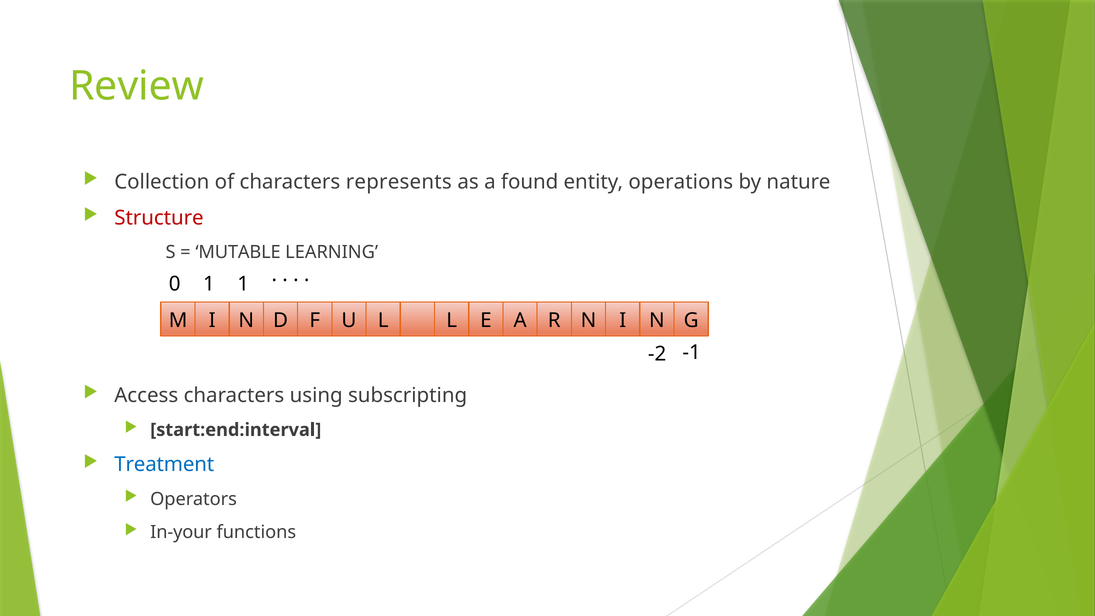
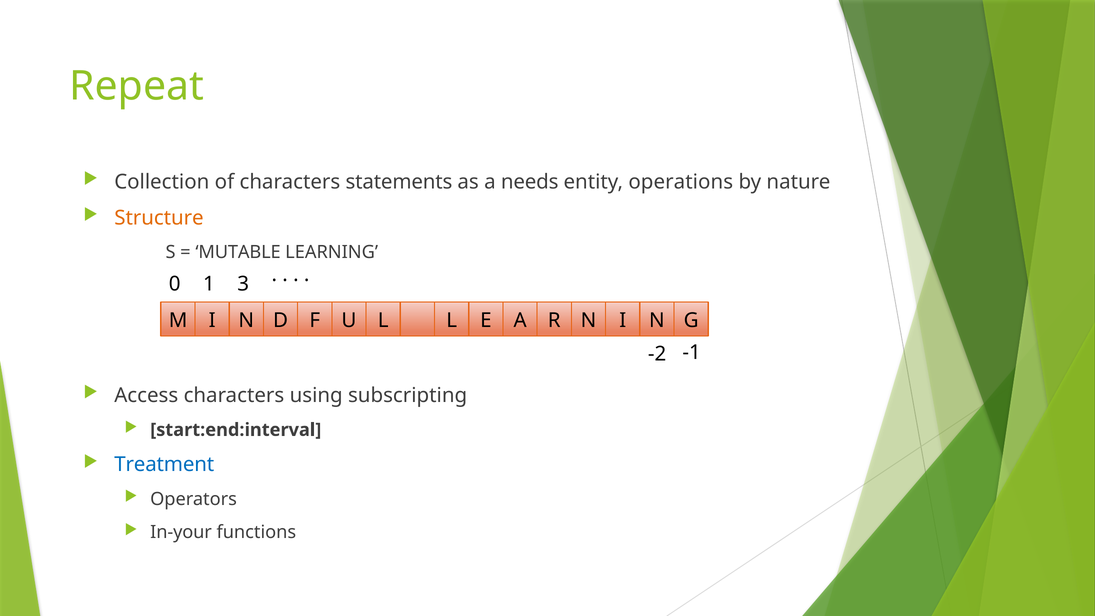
Review: Review -> Repeat (137, 86)
represents: represents -> statements (399, 182)
found: found -> needs (530, 182)
Structure colour: red -> orange (159, 218)
1 1: 1 -> 3 (243, 284)
